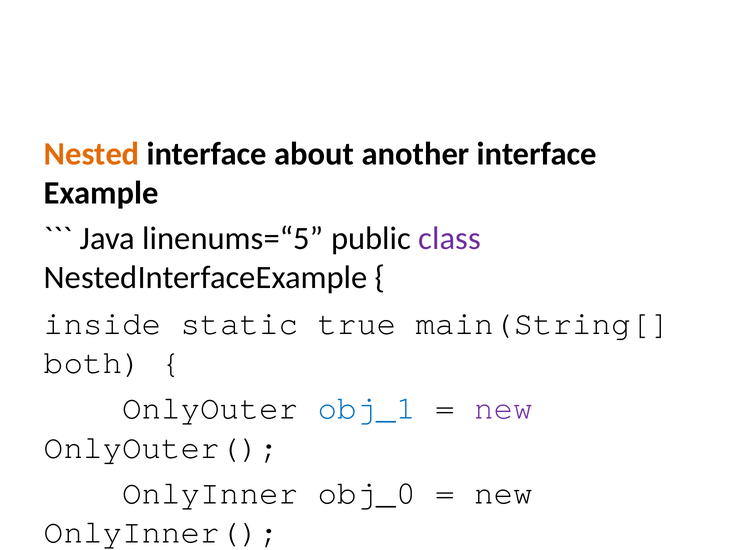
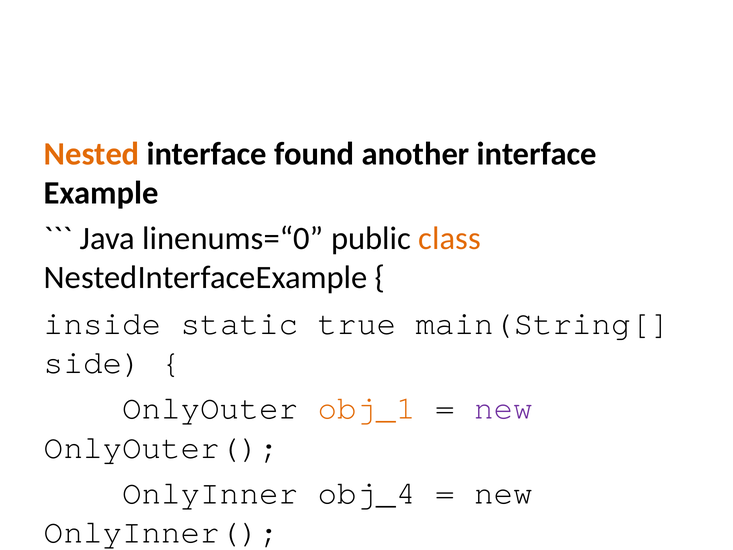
about: about -> found (314, 154)
linenums=“5: linenums=“5 -> linenums=“0 (233, 238)
class colour: purple -> orange (450, 238)
both: both -> side (93, 362)
obj_1 colour: blue -> orange (367, 408)
obj_0: obj_0 -> obj_4 (367, 493)
